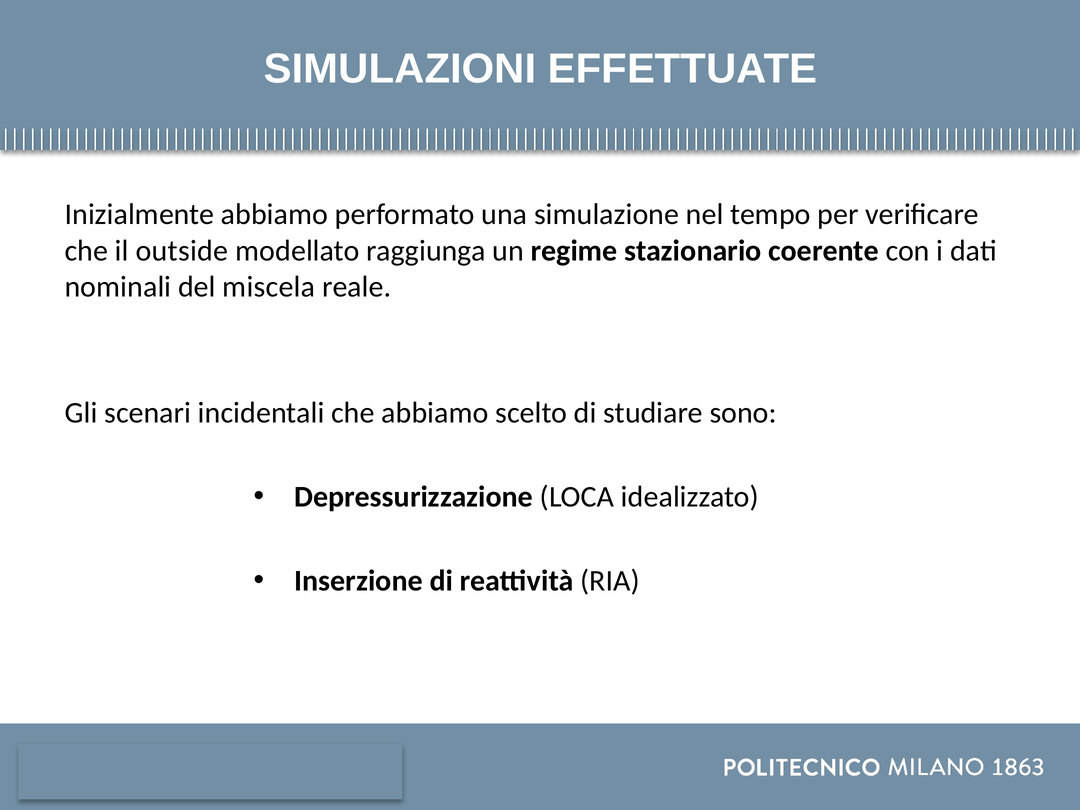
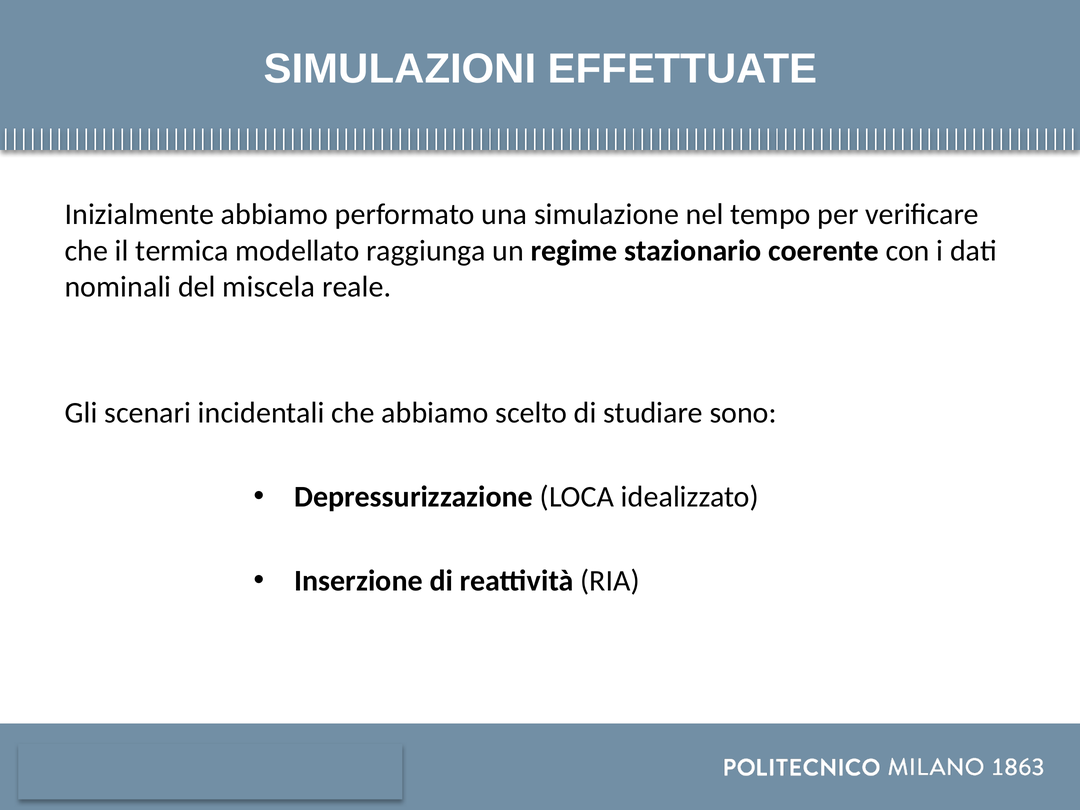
outside: outside -> termica (182, 251)
